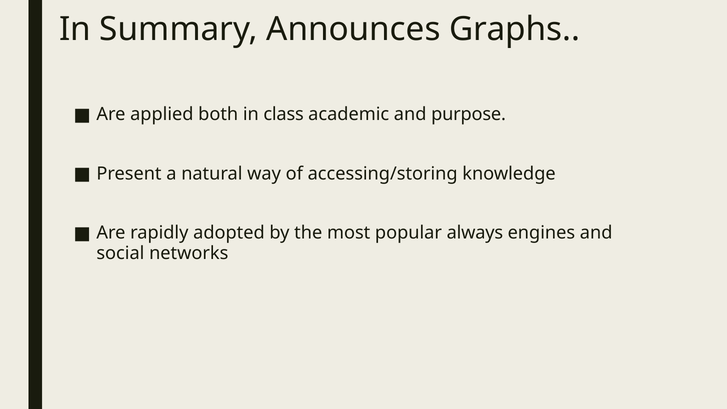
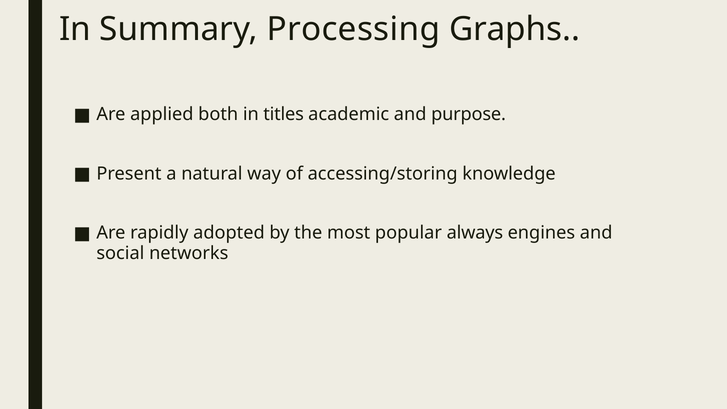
Announces: Announces -> Processing (353, 29)
class: class -> titles (284, 114)
